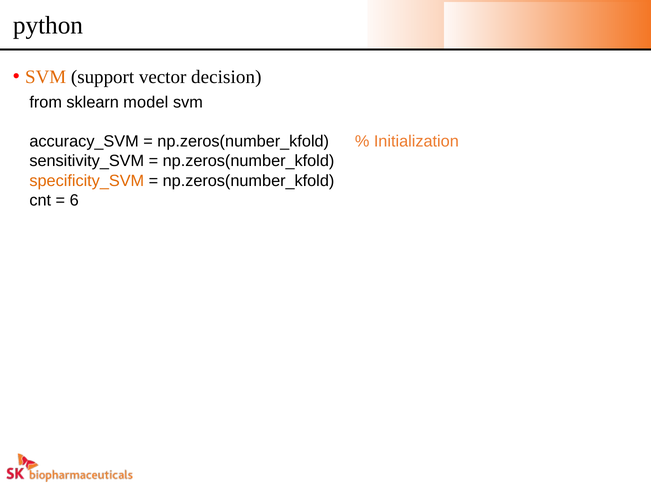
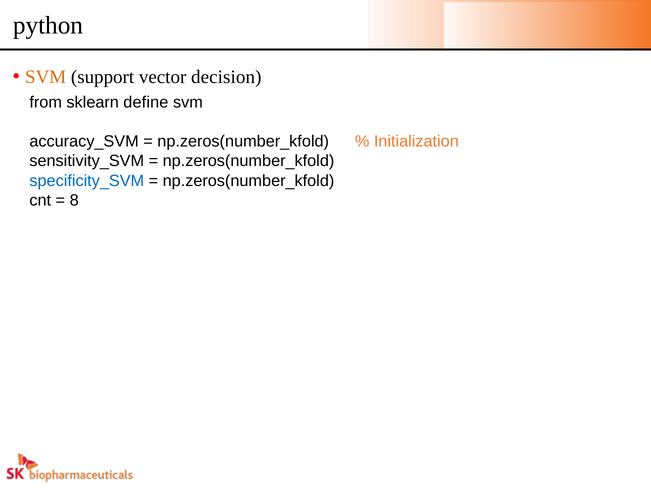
model: model -> define (146, 103)
specificity_SVM colour: orange -> blue (87, 181)
6: 6 -> 8 (74, 200)
